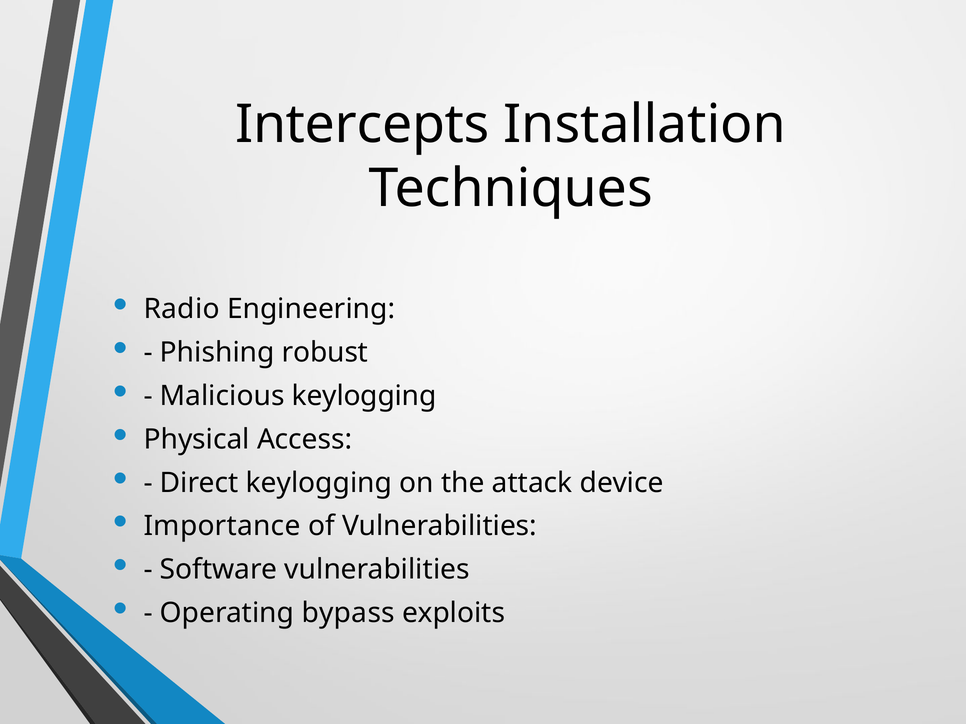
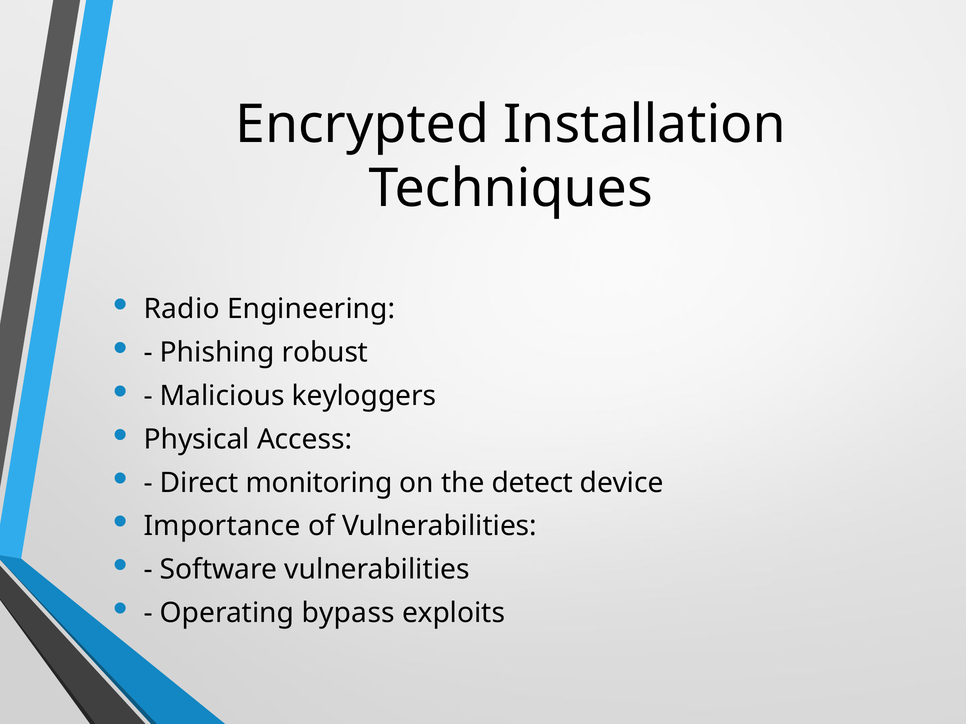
Intercepts: Intercepts -> Encrypted (362, 124)
Malicious keylogging: keylogging -> keyloggers (364, 396)
Direct keylogging: keylogging -> monitoring (319, 483)
attack: attack -> detect (532, 483)
